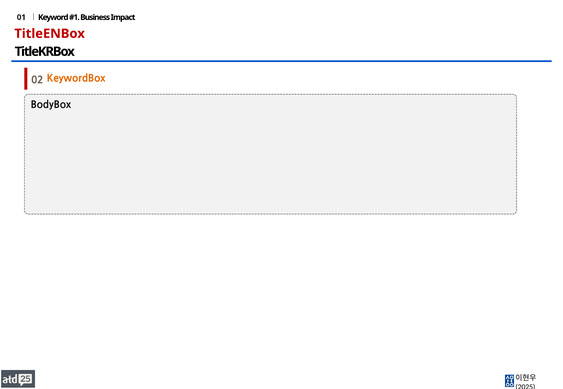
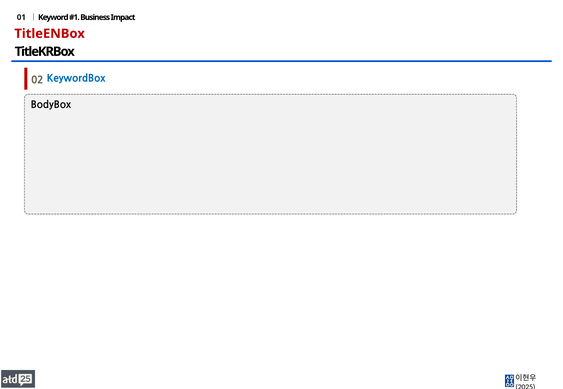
KeywordBox colour: orange -> blue (76, 79)
